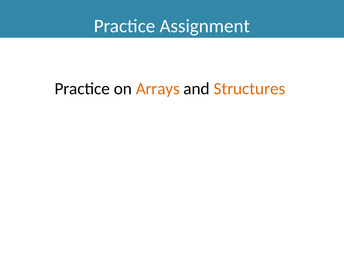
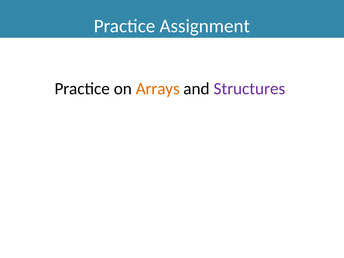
Structures colour: orange -> purple (250, 89)
